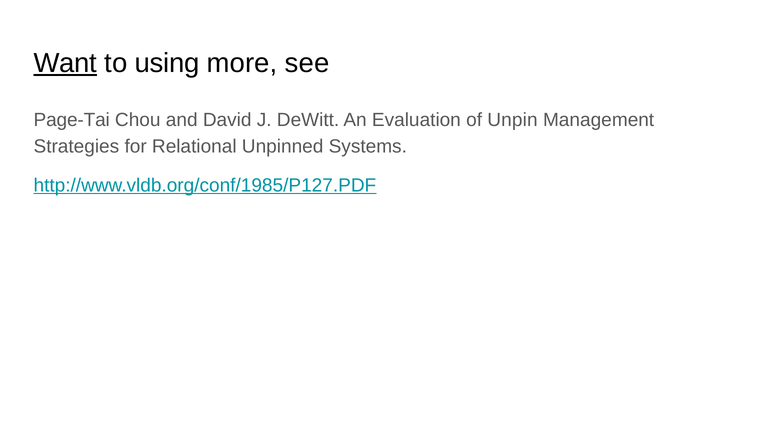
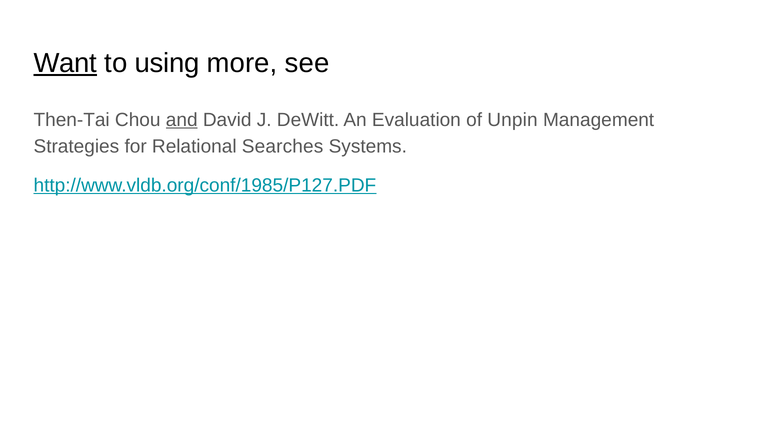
Page-Tai: Page-Tai -> Then-Tai (72, 120)
and underline: none -> present (182, 120)
Unpinned: Unpinned -> Searches (283, 146)
